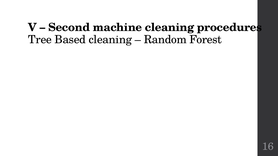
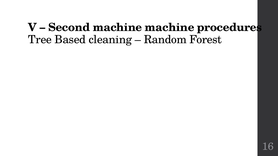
machine cleaning: cleaning -> machine (170, 27)
